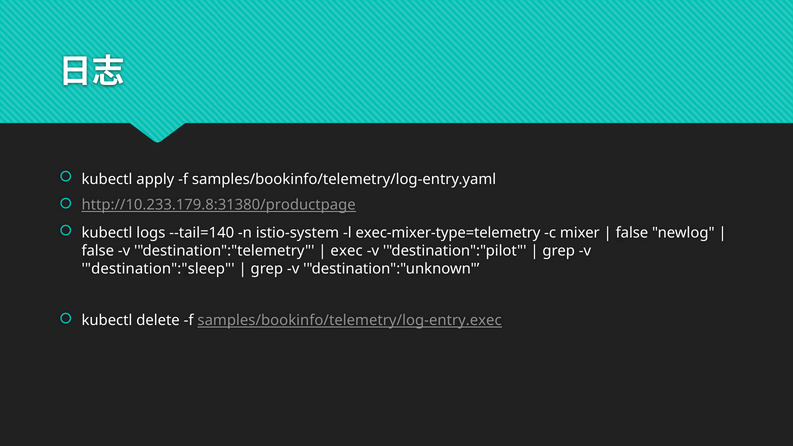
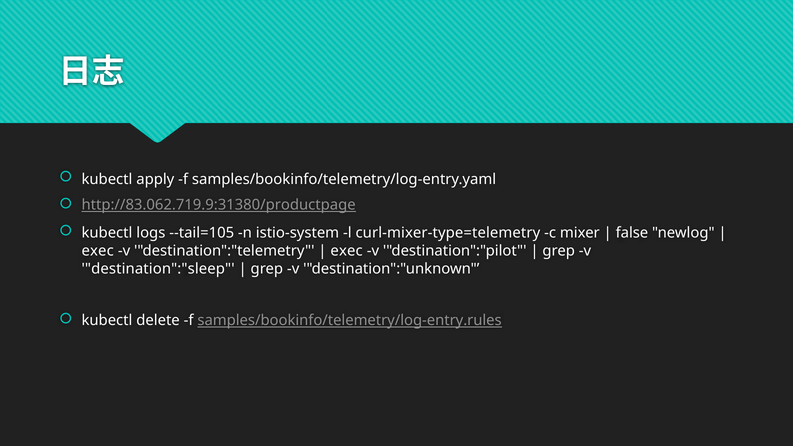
http://10.233.179.8:31380/productpage: http://10.233.179.8:31380/productpage -> http://83.062.719.9:31380/productpage (219, 205)
--tail=140: --tail=140 -> --tail=105 (202, 233)
exec-mixer-type=telemetry: exec-mixer-type=telemetry -> curl-mixer-type=telemetry (448, 233)
false: false -> exec (98, 251)
samples/bookinfo/telemetry/log-entry.exec: samples/bookinfo/telemetry/log-entry.exec -> samples/bookinfo/telemetry/log-entry.rules (350, 320)
